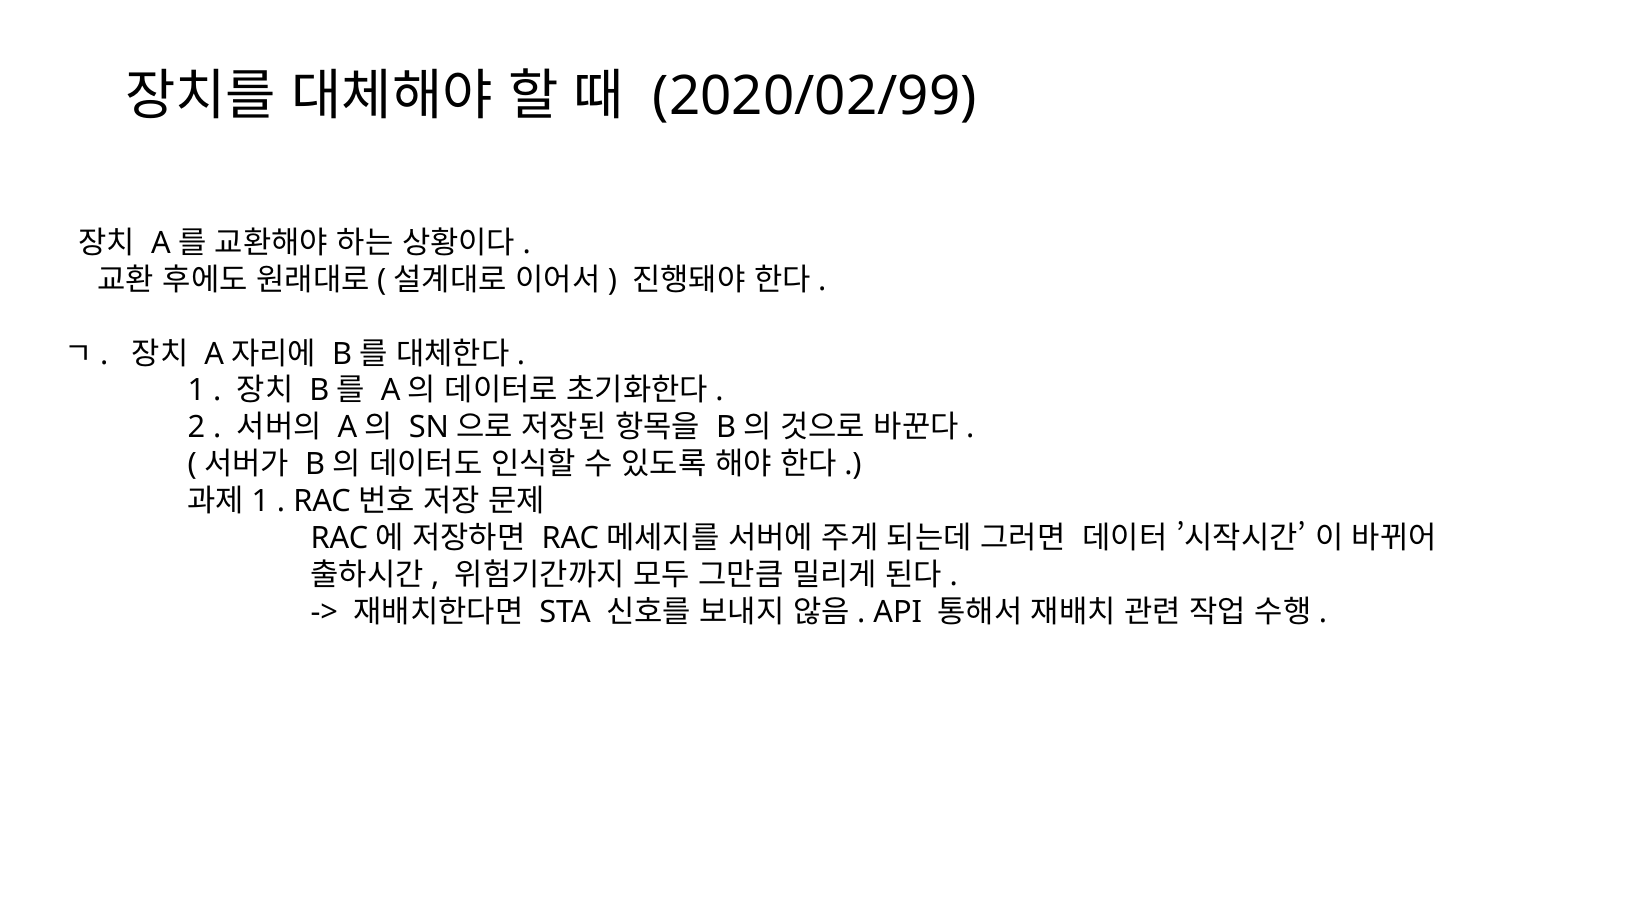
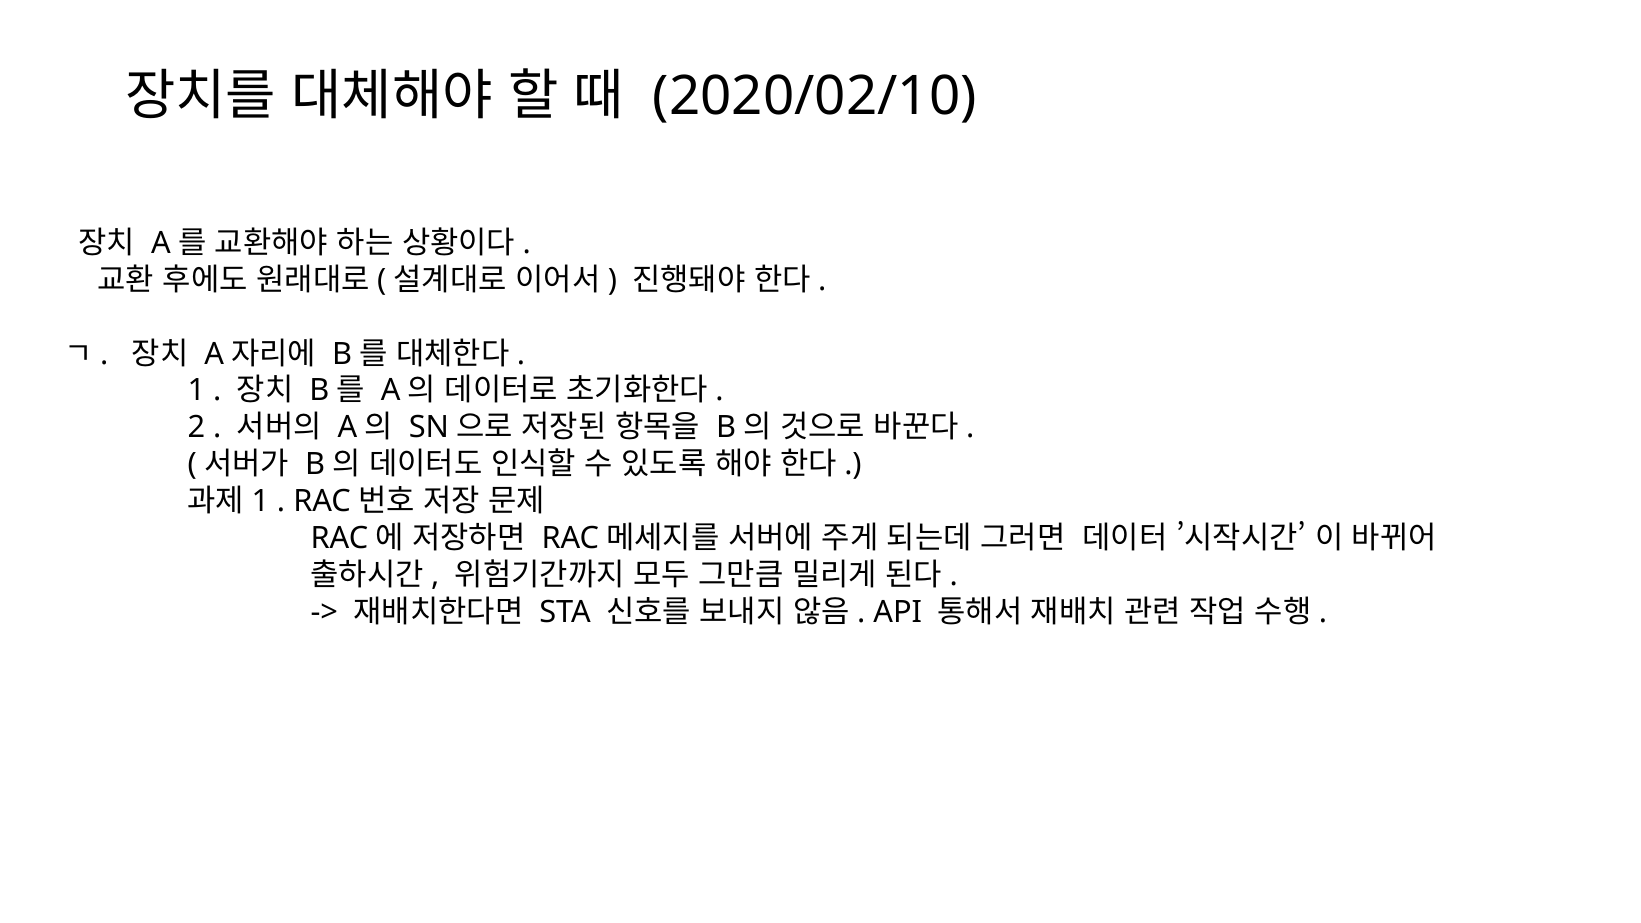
2020/02/99: 2020/02/99 -> 2020/02/10 (815, 96)
